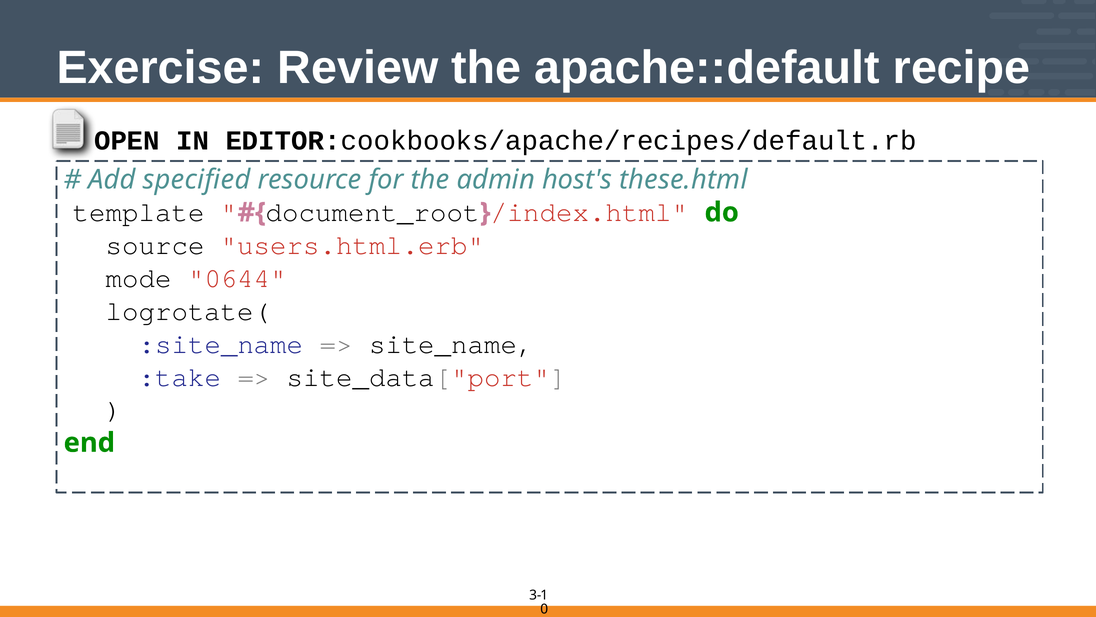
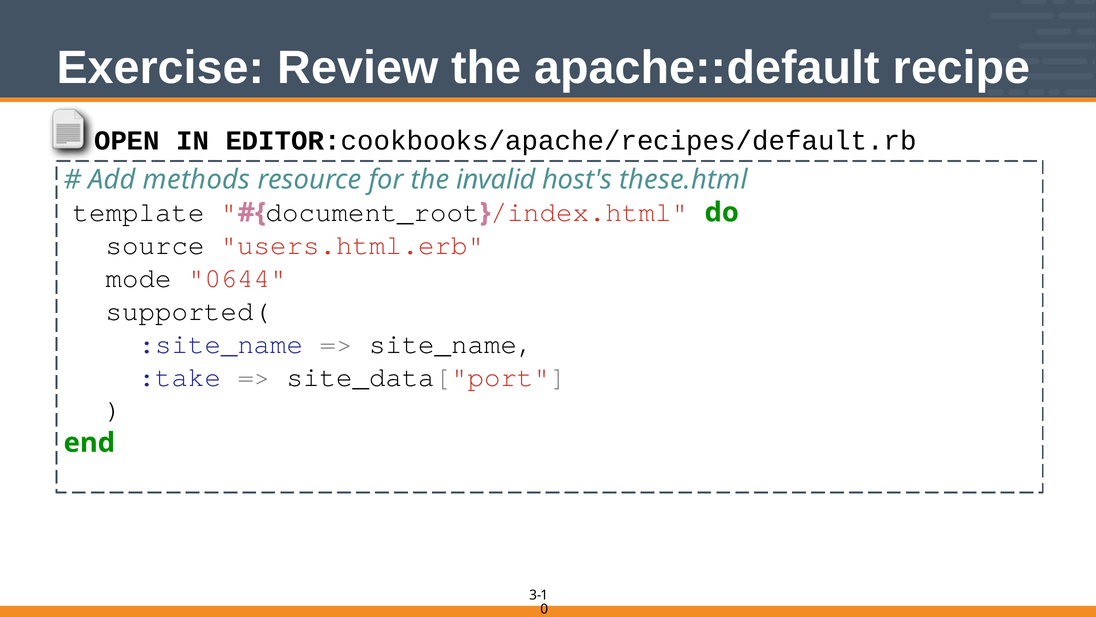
specified: specified -> methods (197, 179)
admin: admin -> invalid (496, 179)
logrotate(: logrotate( -> supported( (188, 311)
